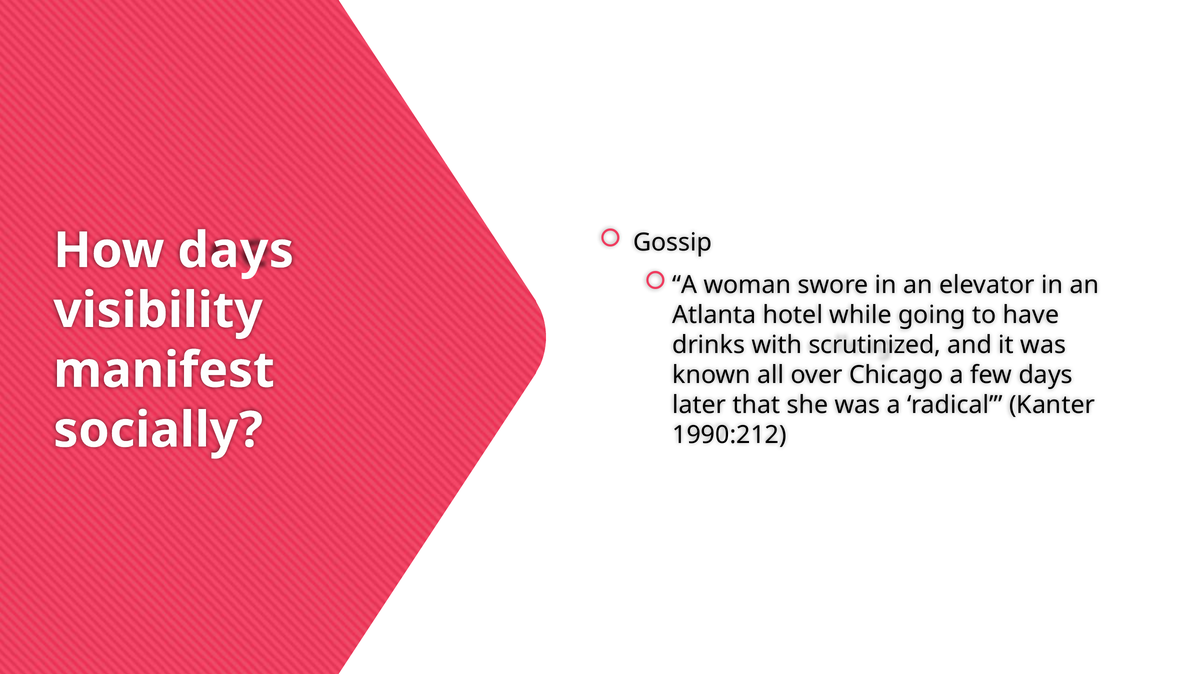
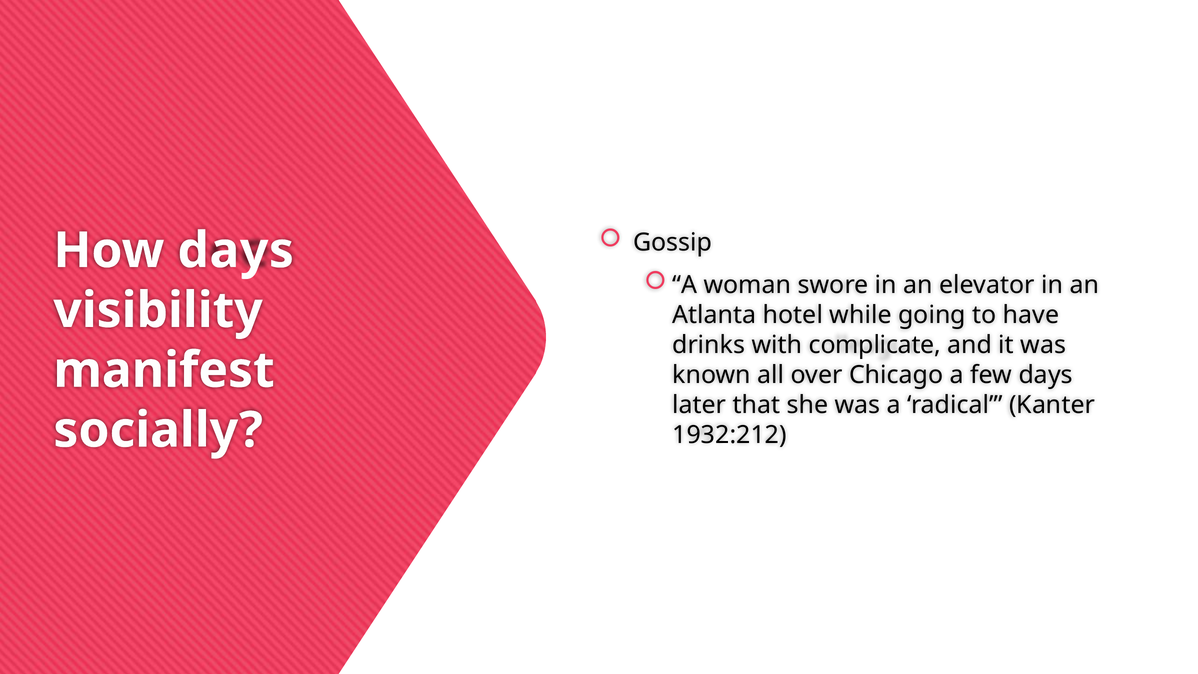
scrutinized: scrutinized -> complicate (875, 345)
1990:212: 1990:212 -> 1932:212 (729, 435)
